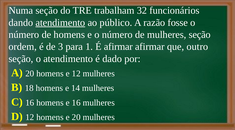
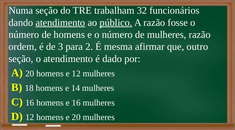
público underline: none -> present (116, 23)
mulheres seção: seção -> razão (200, 35)
1: 1 -> 2 (89, 47)
É afirmar: afirmar -> mesma (118, 47)
